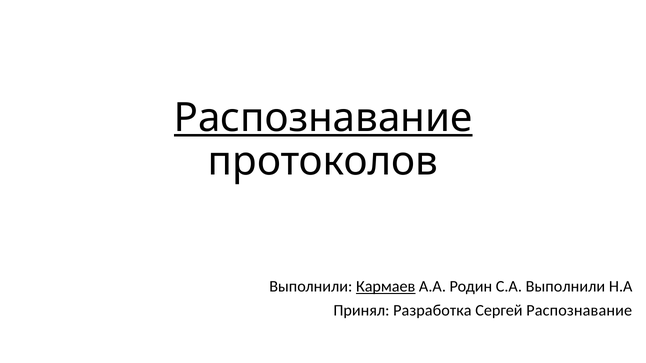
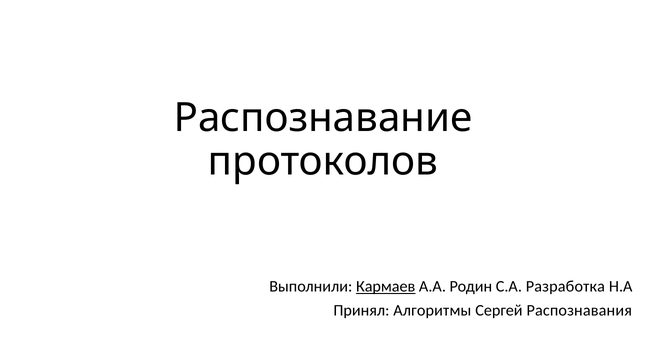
Распознавание underline: present -> none (323, 118)
С.А Выполнили: Выполнили -> Разработка (565, 287)
Разработка: Разработка -> Алгоритмы (432, 311)
Сергей Распознавание: Распознавание -> Распознавания (579, 311)
